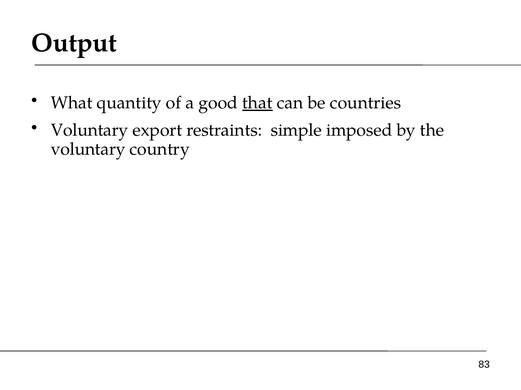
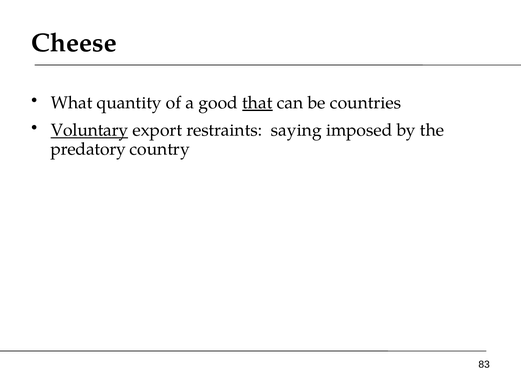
Output: Output -> Cheese (74, 43)
Voluntary underline: none -> present (89, 130)
simple: simple -> saying (296, 130)
voluntary: voluntary -> predatory (88, 149)
